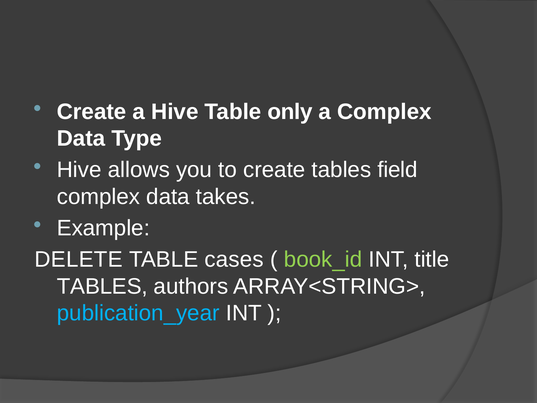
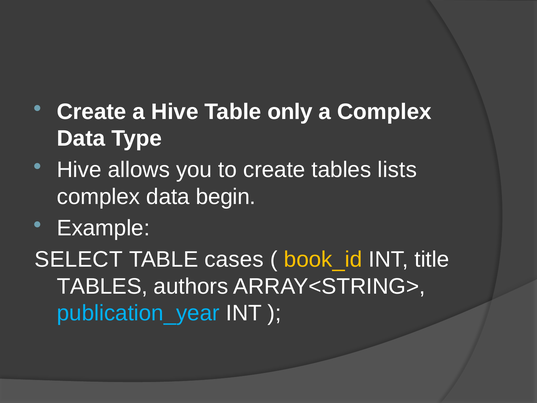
field: field -> lists (397, 170)
takes: takes -> begin (226, 197)
DELETE: DELETE -> SELECT (79, 259)
book_id colour: light green -> yellow (323, 259)
